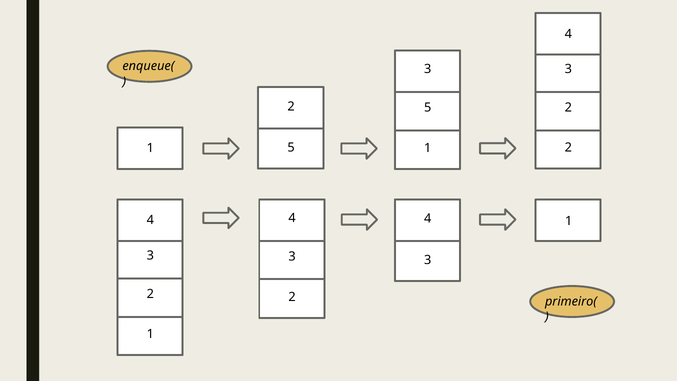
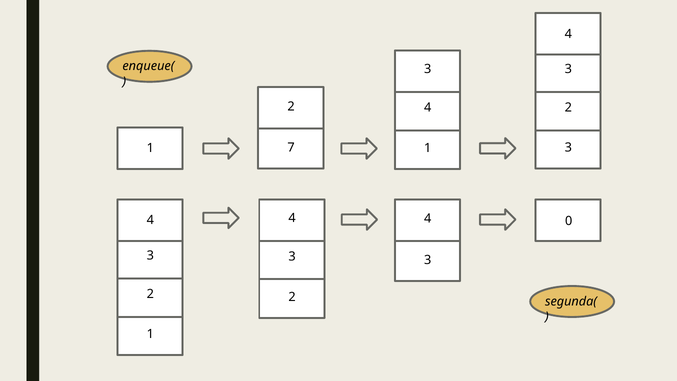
2 5: 5 -> 4 (428, 108)
1 5: 5 -> 7 (291, 148)
2: 2 -> 3 (568, 148)
1: 1 -> 0 (569, 221)
primeiro(: primeiro( -> segunda( (571, 301)
